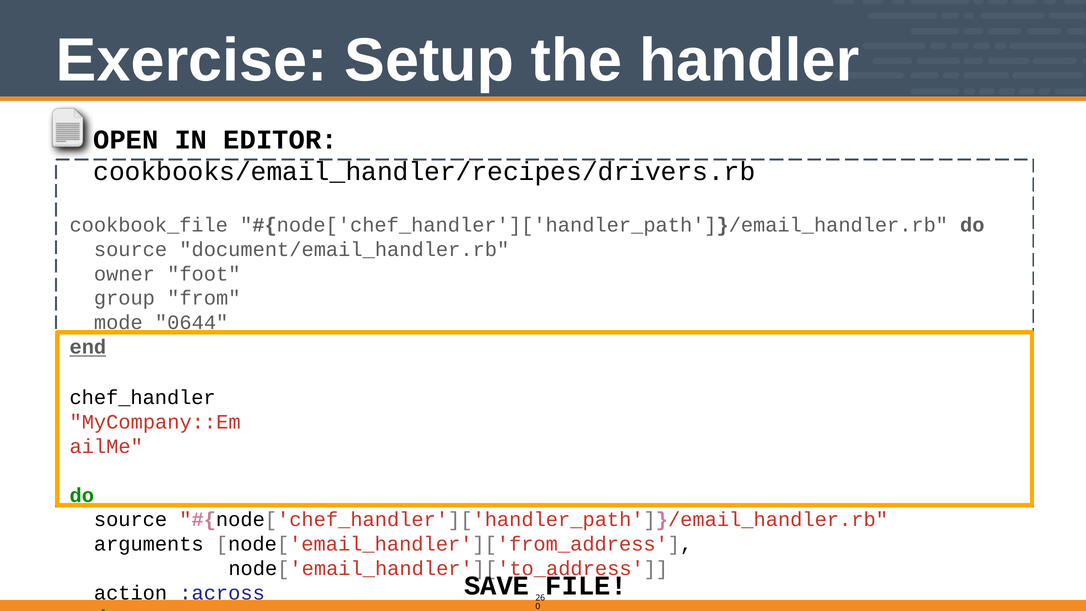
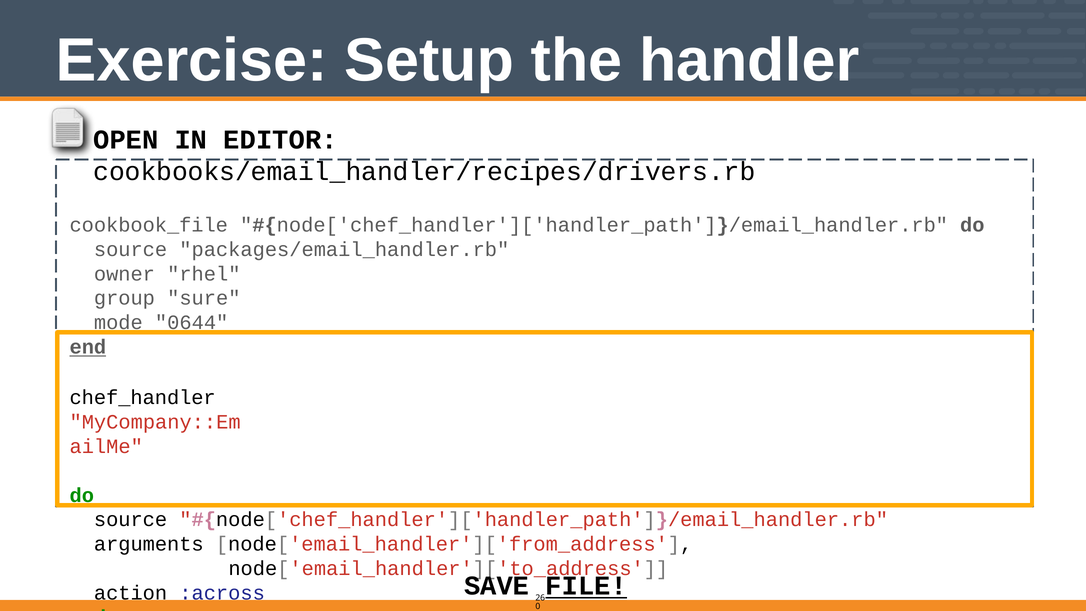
document/email_handler.rb: document/email_handler.rb -> packages/email_handler.rb (344, 249)
foot: foot -> rhel (204, 274)
from: from -> sure (204, 298)
FILE underline: none -> present (586, 586)
